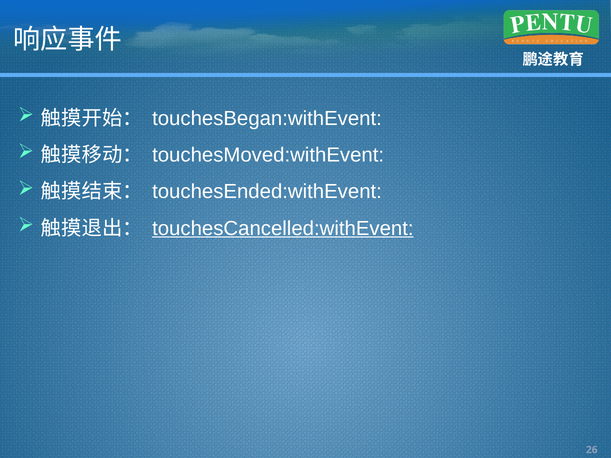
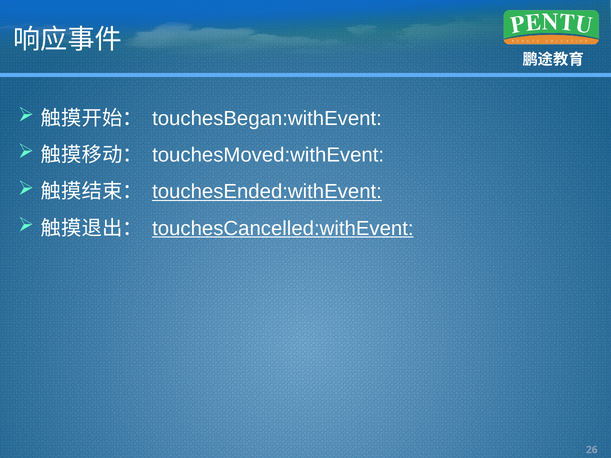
touchesEnded:withEvent underline: none -> present (267, 192)
